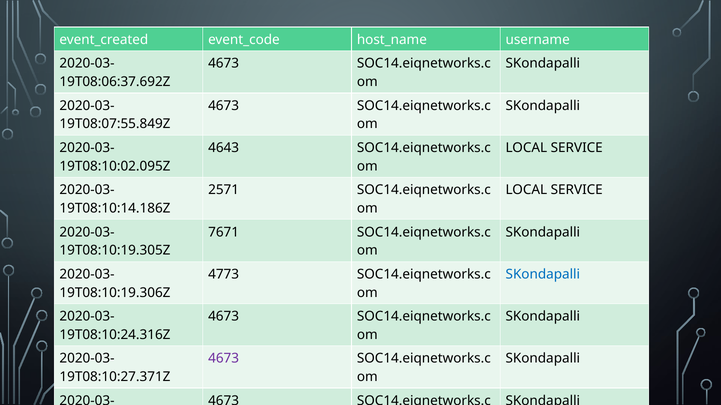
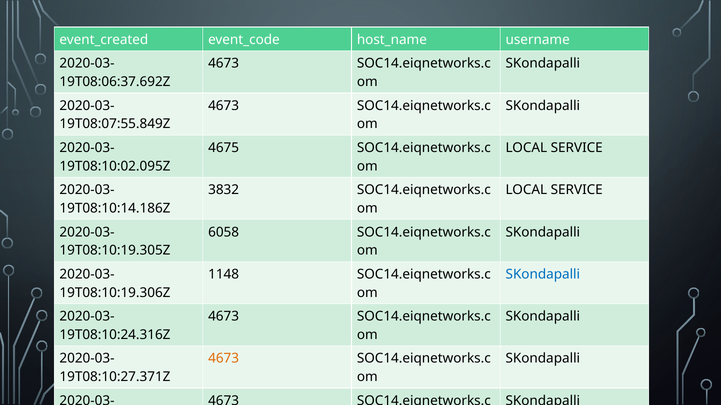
4643: 4643 -> 4675 (224, 148)
2571: 2571 -> 3832 (224, 190)
7671: 7671 -> 6058 (224, 232)
4773: 4773 -> 1148 (224, 275)
4673 colour: purple -> orange (224, 359)
